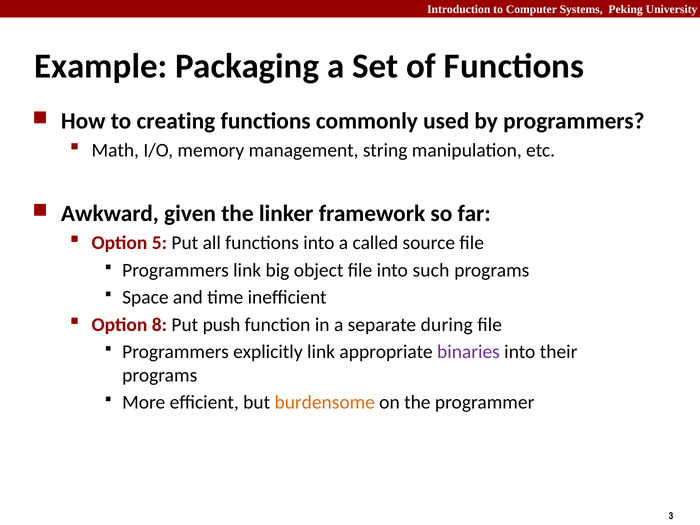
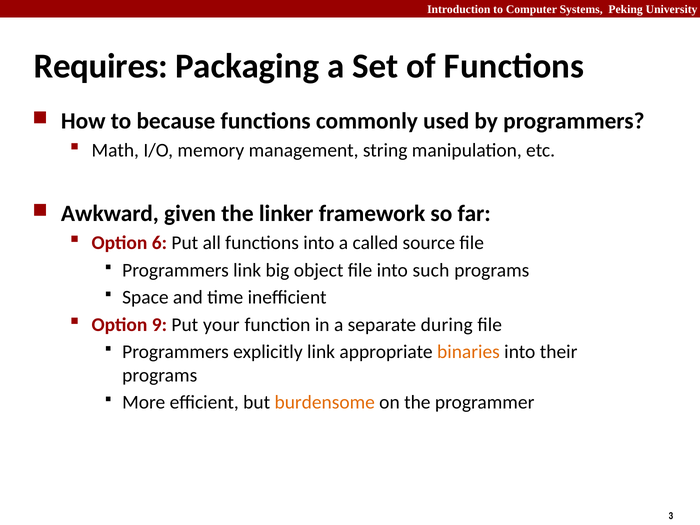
Example: Example -> Requires (101, 66)
creating: creating -> because (176, 121)
5: 5 -> 6 (159, 243)
8: 8 -> 9 (159, 325)
push: push -> your (221, 325)
binaries colour: purple -> orange (468, 352)
